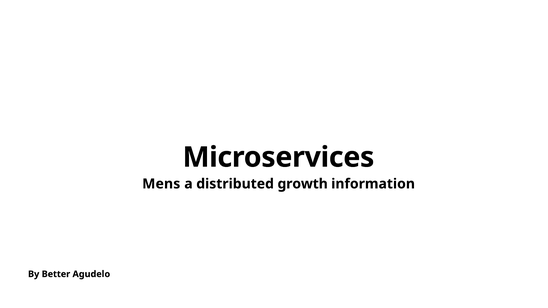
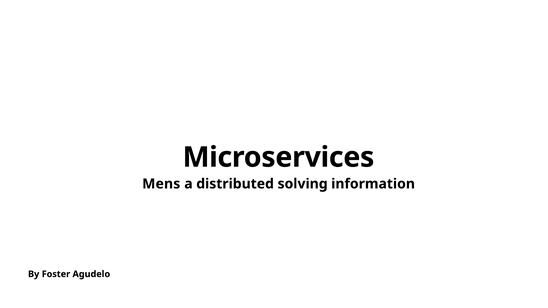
growth: growth -> solving (303, 184)
Better: Better -> Foster (56, 274)
